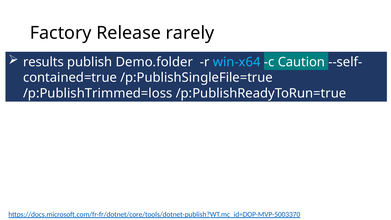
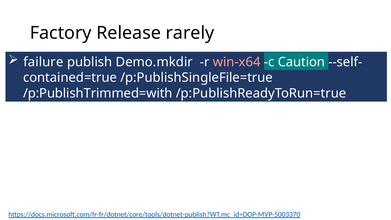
results: results -> failure (43, 62)
Demo.folder: Demo.folder -> Demo.mkdir (154, 62)
win-x64 colour: light blue -> pink (237, 62)
/p:PublishTrimmed=loss: /p:PublishTrimmed=loss -> /p:PublishTrimmed=with (98, 93)
